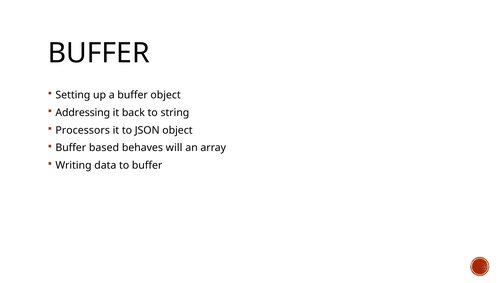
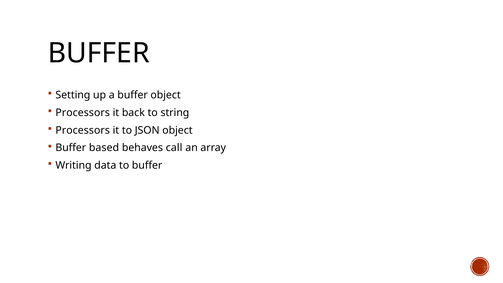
Addressing: Addressing -> Processors (83, 113)
will: will -> call (174, 148)
